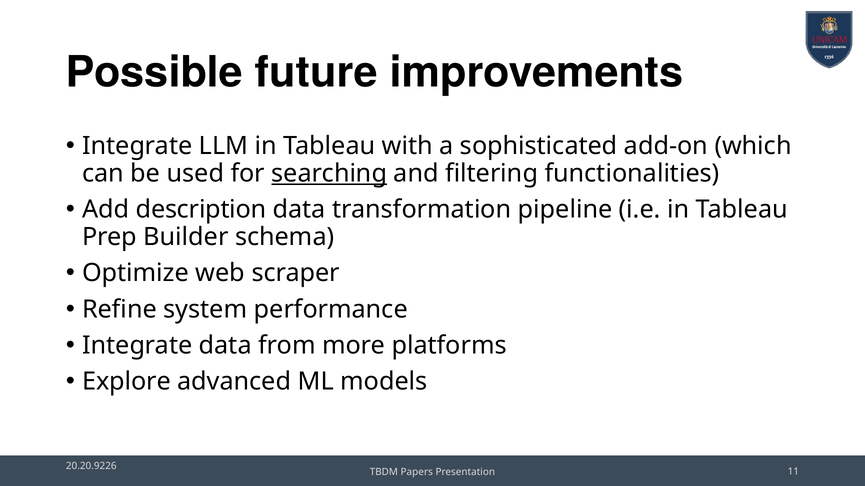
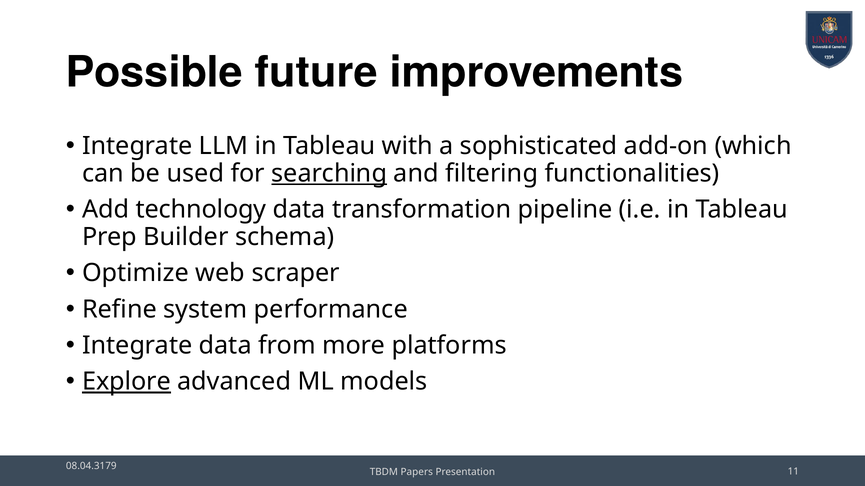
description: description -> technology (201, 210)
Explore underline: none -> present (127, 382)
20.20.9226: 20.20.9226 -> 08.04.3179 (91, 467)
